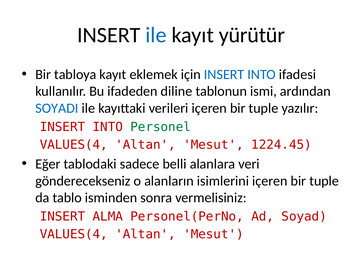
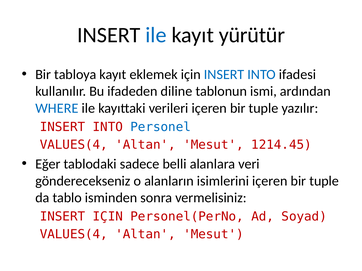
SOYADI: SOYADI -> WHERE (57, 108)
Personel colour: green -> blue (161, 127)
1224.45: 1224.45 -> 1214.45 (281, 145)
INSERT ALMA: ALMA -> IÇIN (108, 217)
